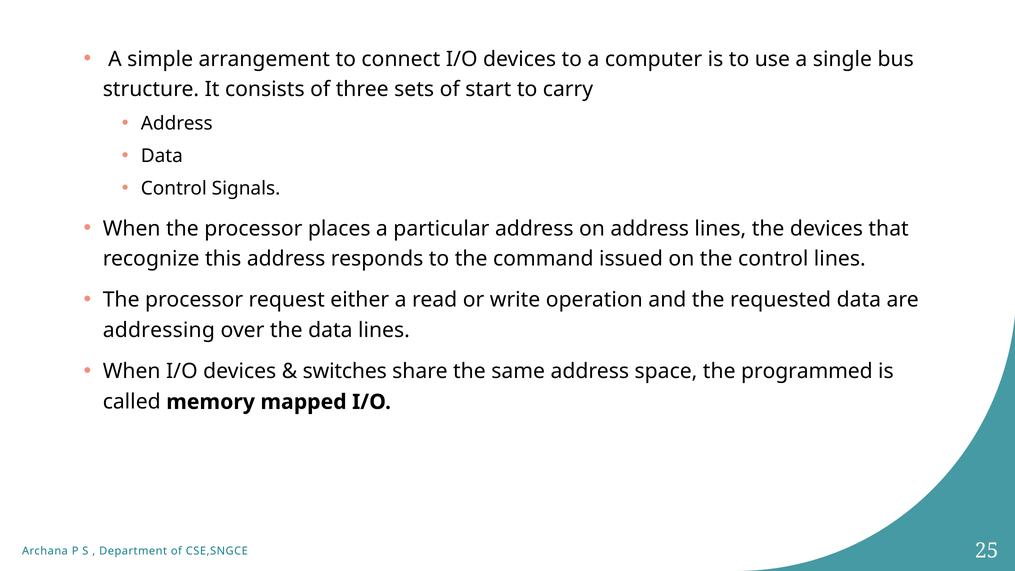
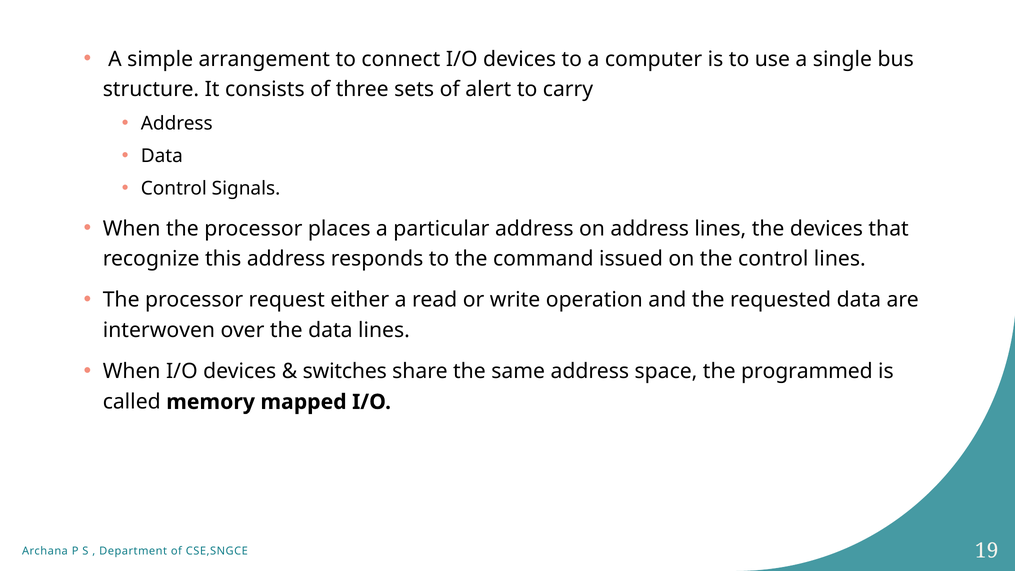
start: start -> alert (488, 89)
addressing: addressing -> interwoven (159, 330)
25: 25 -> 19 (987, 551)
